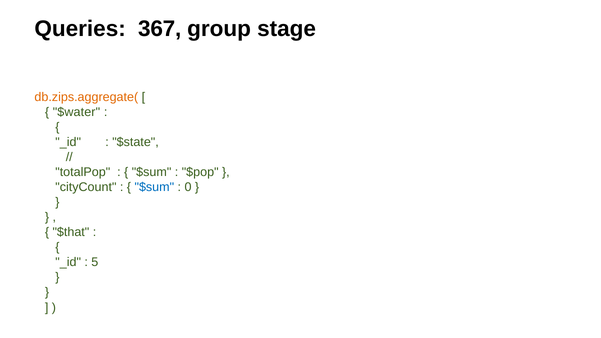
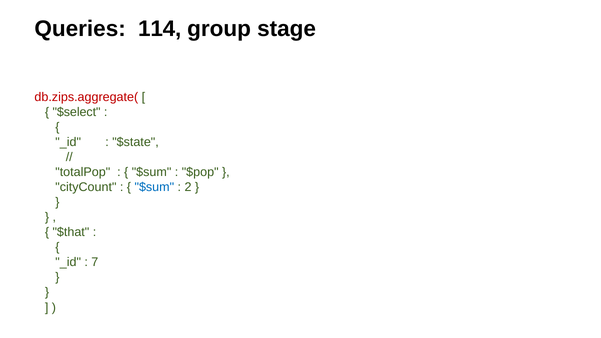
367: 367 -> 114 (160, 29)
db.zips.aggregate( colour: orange -> red (86, 97)
$water: $water -> $select (77, 112)
0: 0 -> 2 (188, 187)
5: 5 -> 7 (95, 262)
